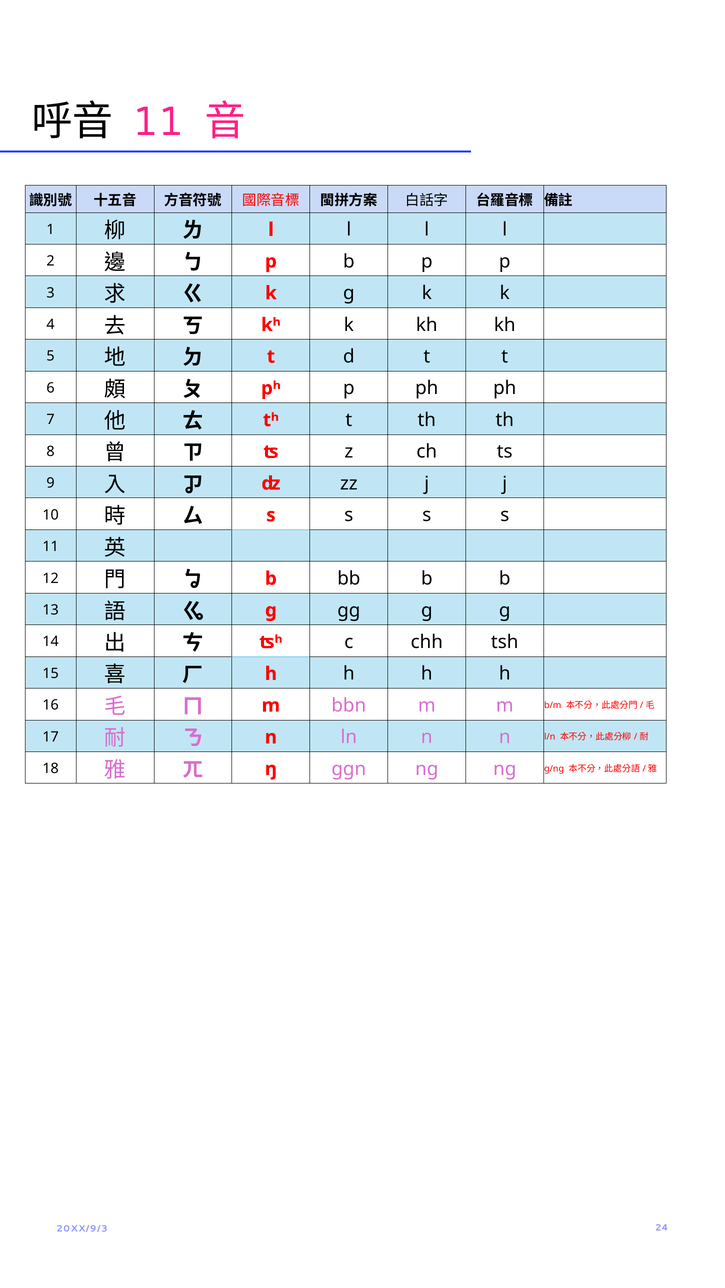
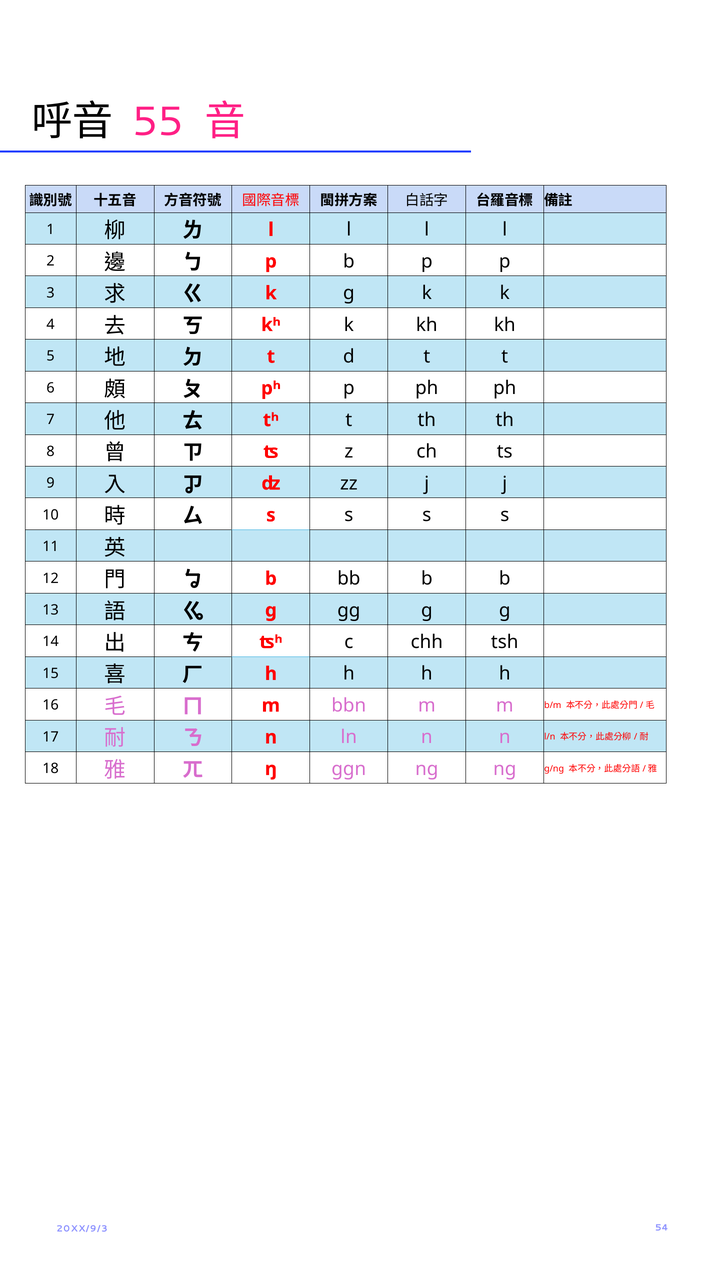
11: 11 -> 55 (158, 122)
24: 24 -> 54 (662, 1229)
